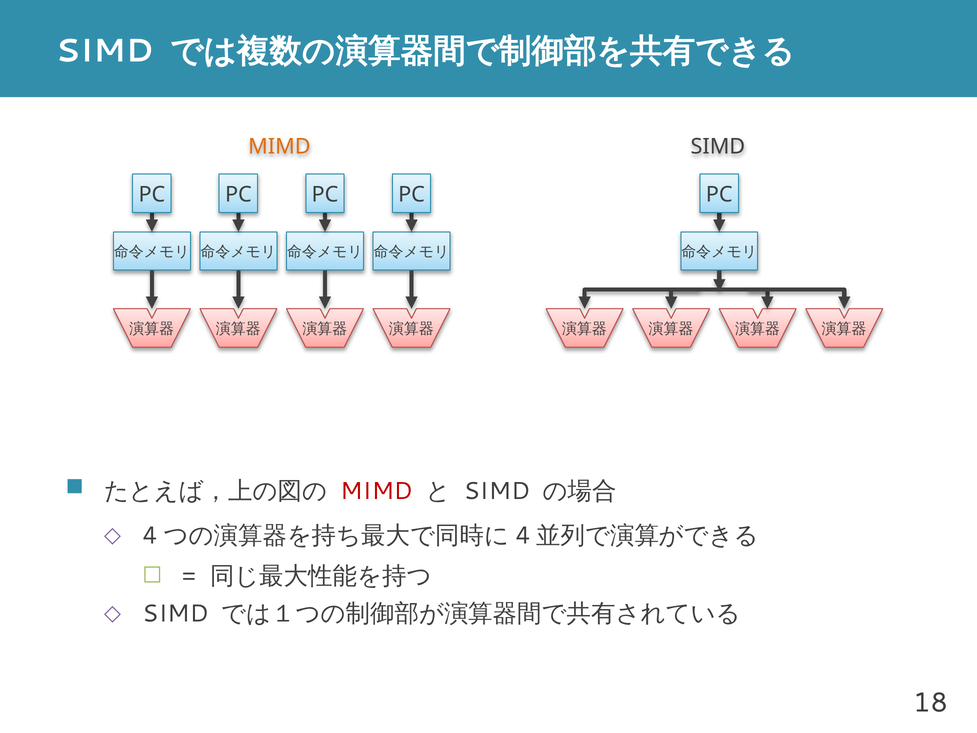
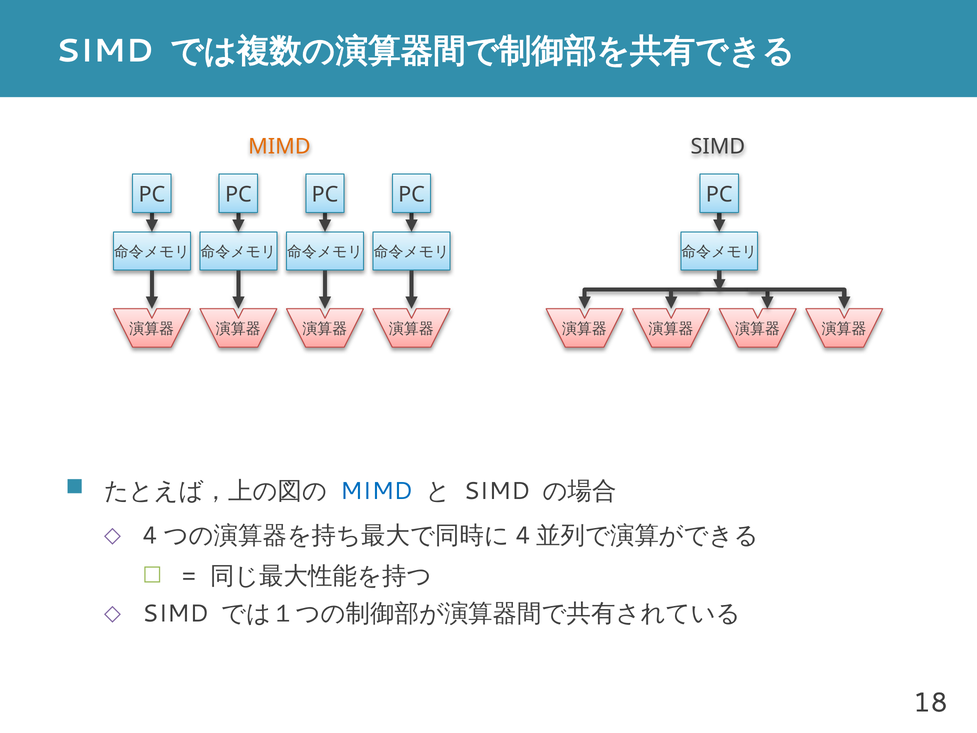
MIMD colour: red -> blue (377, 491)
